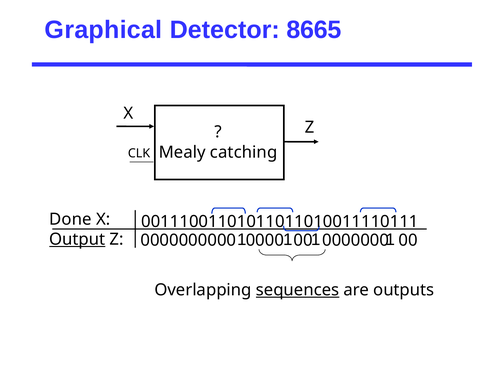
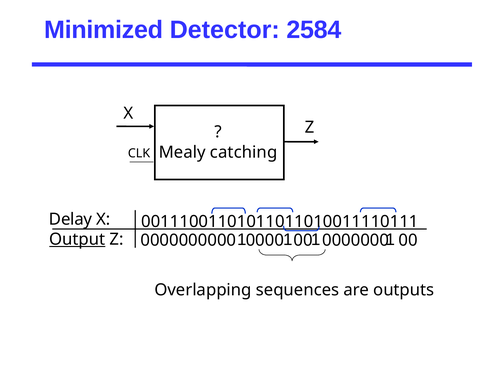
Graphical: Graphical -> Minimized (104, 30)
8665: 8665 -> 2584 (314, 30)
Done: Done -> Delay (71, 219)
sequences underline: present -> none (298, 290)
